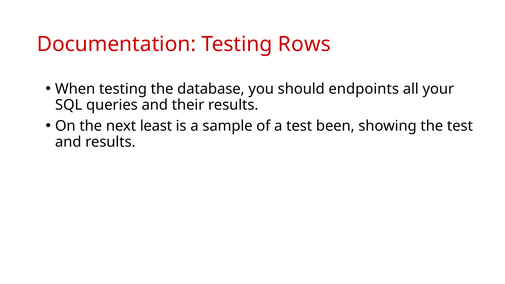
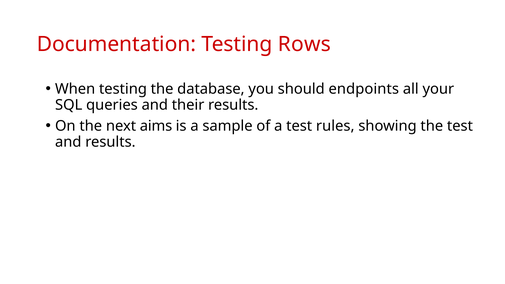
least: least -> aims (156, 126)
been: been -> rules (335, 126)
